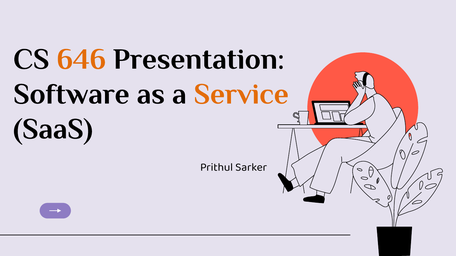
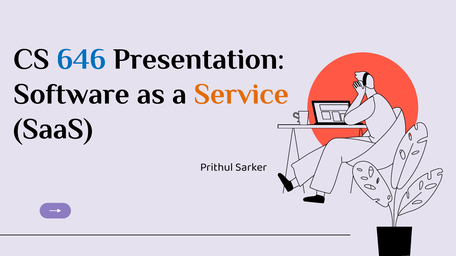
646 colour: orange -> blue (81, 59)
